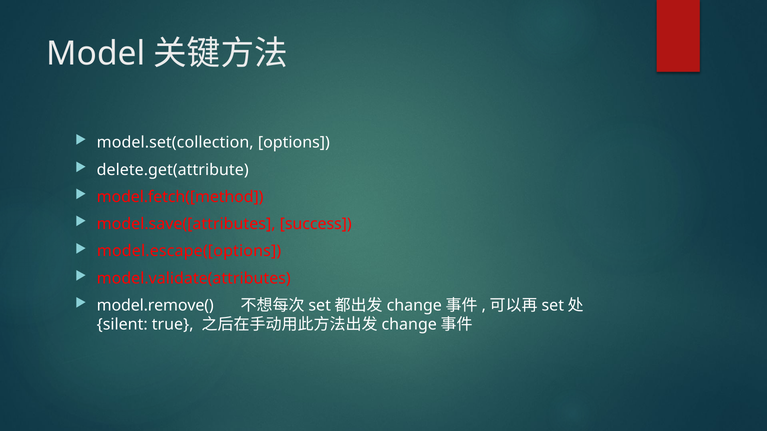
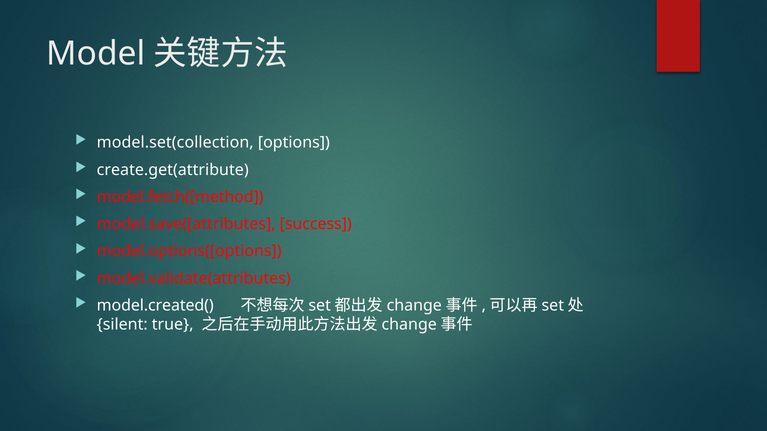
delete.get(attribute: delete.get(attribute -> create.get(attribute (173, 170)
model.escape([options: model.escape([options -> model.options([options (189, 252)
model.remove(: model.remove( -> model.created( (155, 306)
